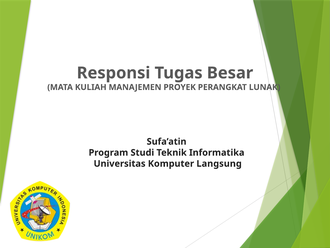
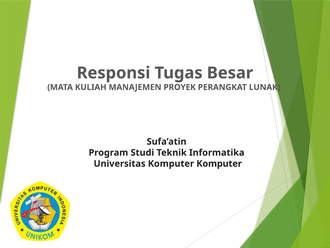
Komputer Langsung: Langsung -> Komputer (219, 163)
